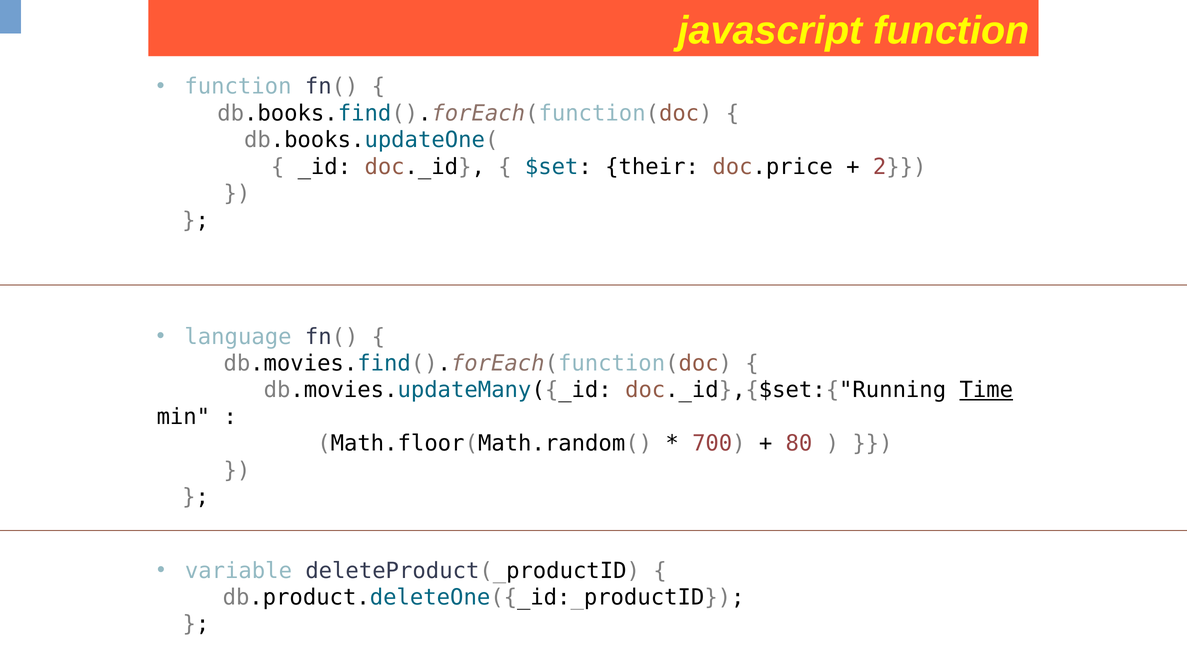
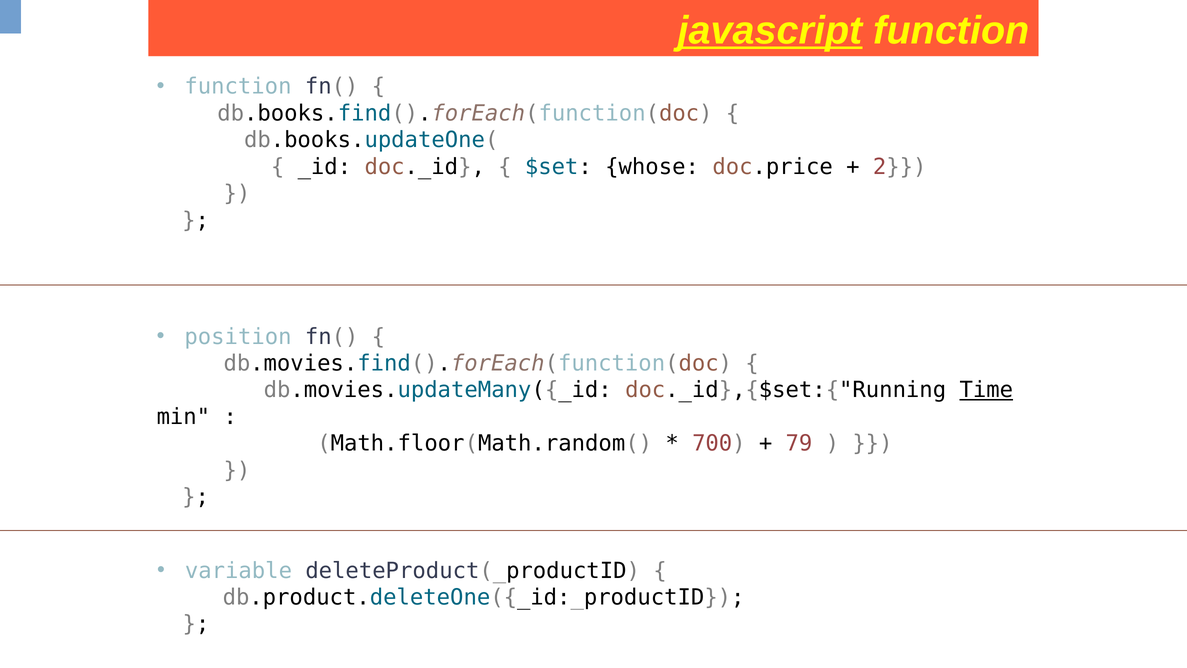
javascript underline: none -> present (770, 31)
their: their -> whose (652, 167)
language: language -> position (238, 337)
80: 80 -> 79 (799, 443)
